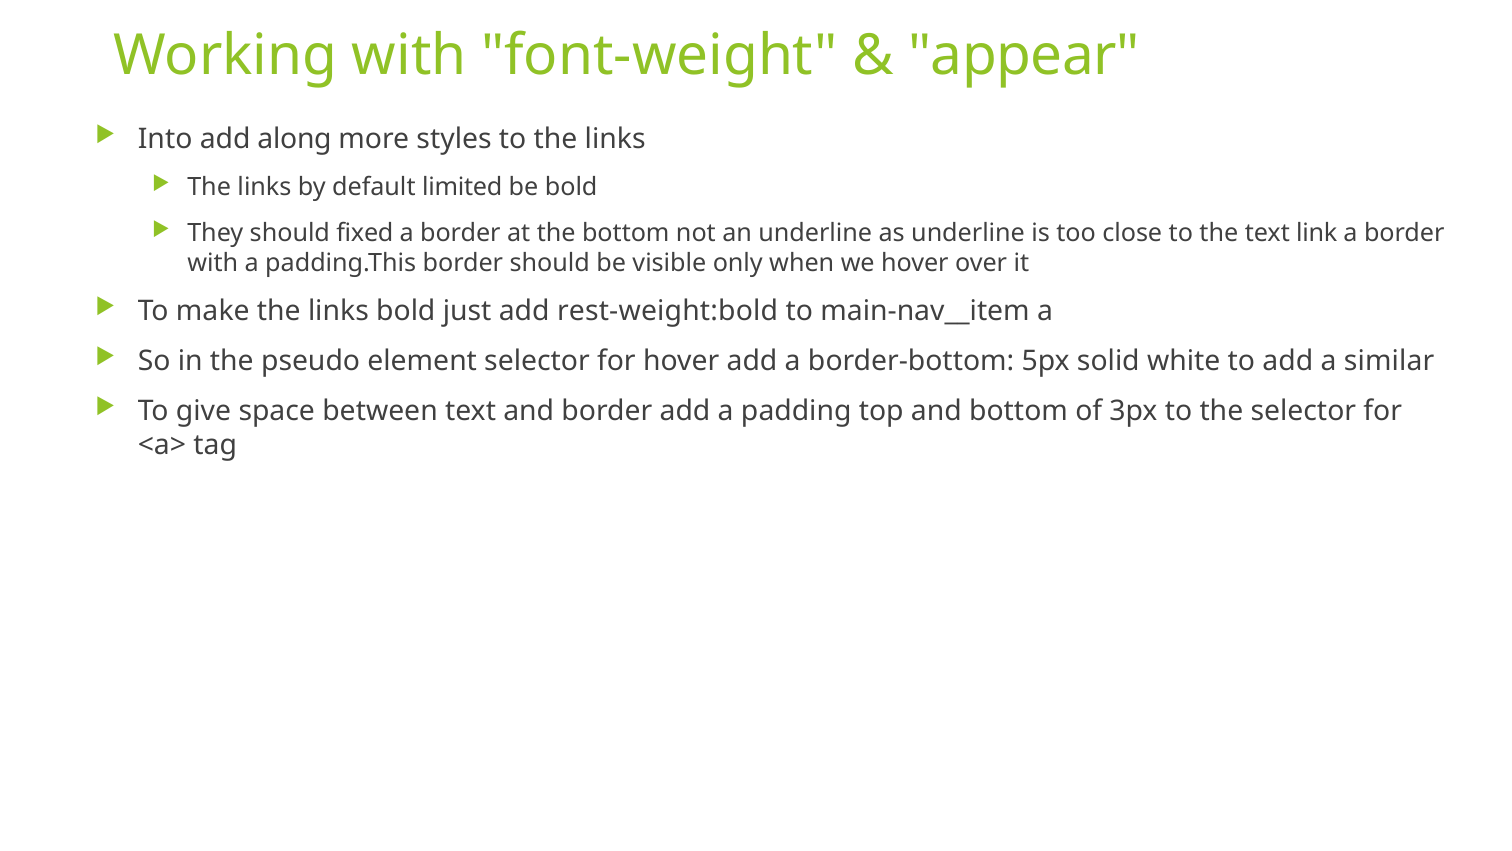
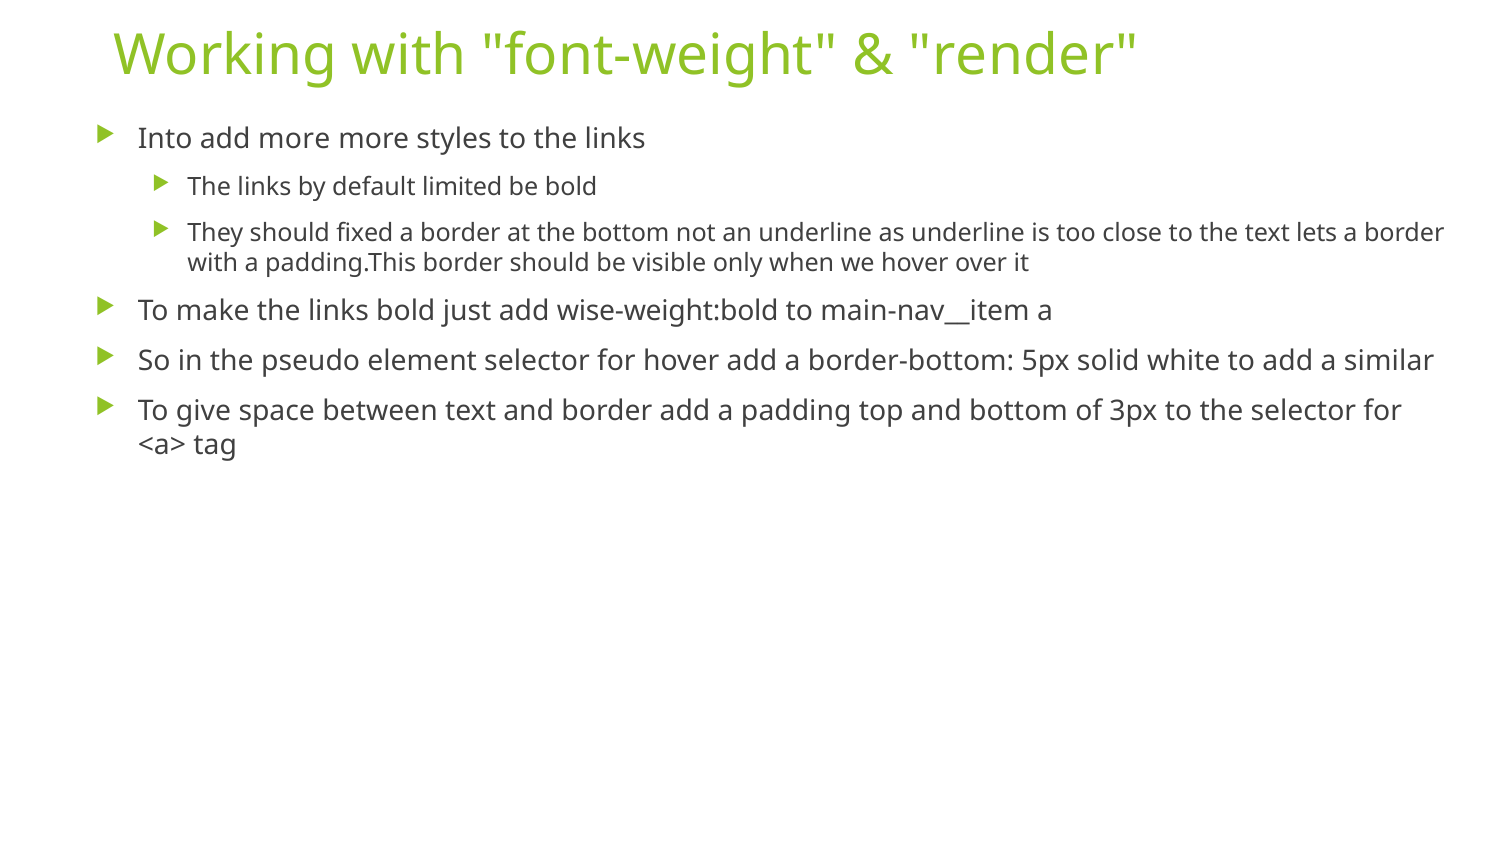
appear: appear -> render (1023, 56)
add along: along -> more (294, 139)
link: link -> lets (1317, 233)
rest-weight:bold: rest-weight:bold -> wise-weight:bold (668, 311)
